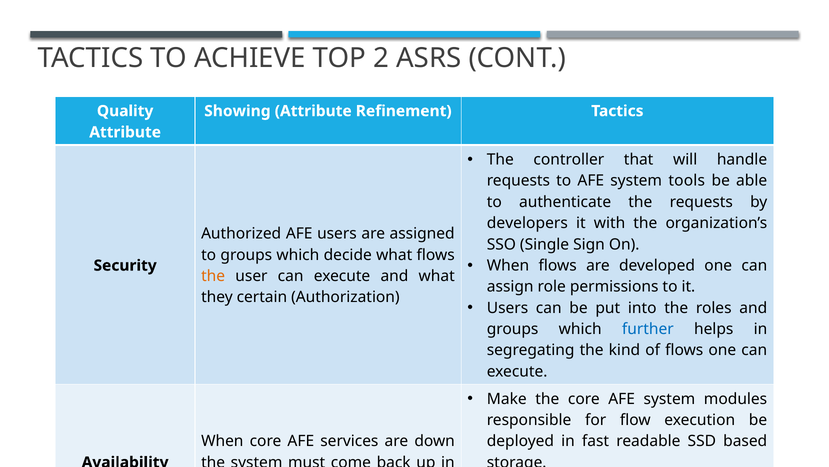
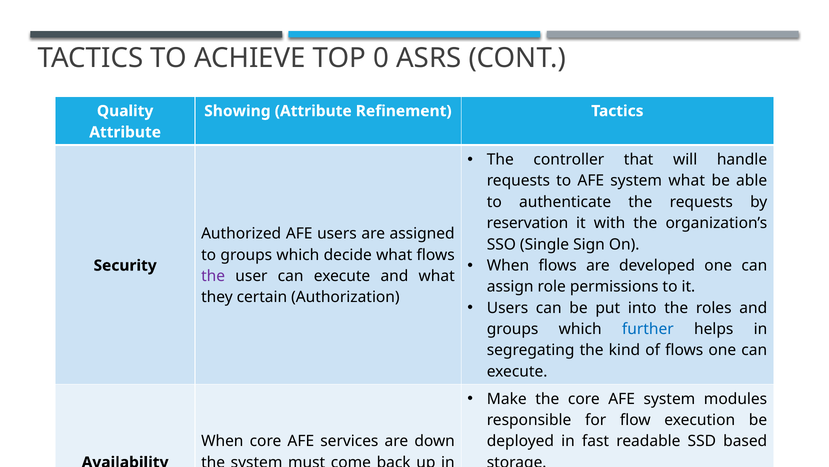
2: 2 -> 0 (381, 58)
system tools: tools -> what (687, 181)
developers: developers -> reservation (527, 223)
the colour: orange -> purple (213, 276)
